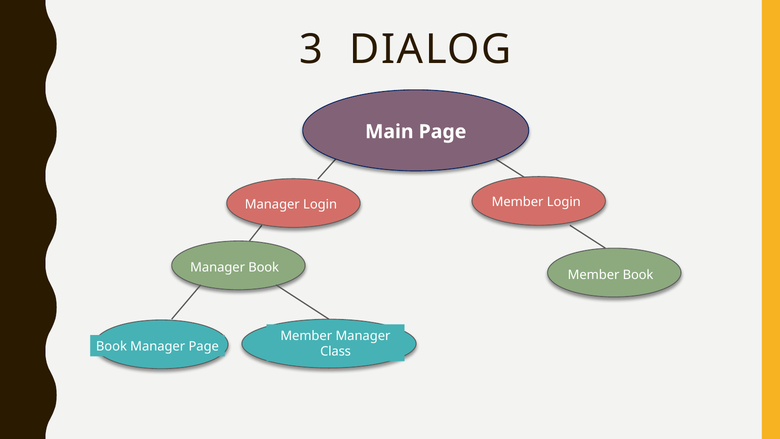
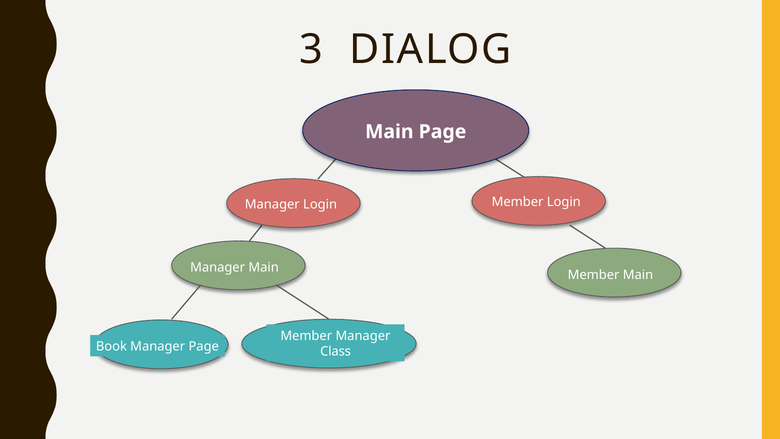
Manager Book: Book -> Main (264, 267)
Member Book: Book -> Main (638, 275)
